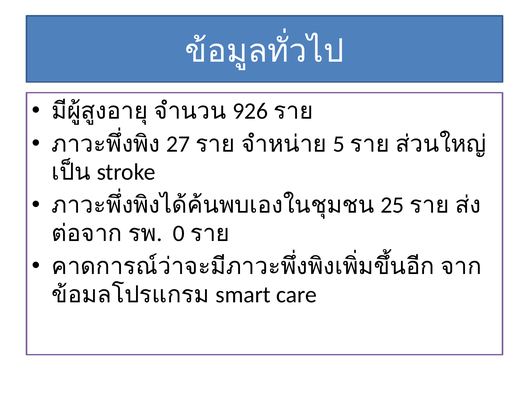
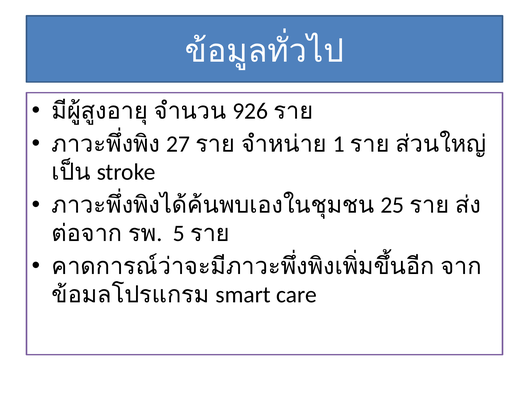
5: 5 -> 1 (339, 144)
0: 0 -> 5 (179, 233)
